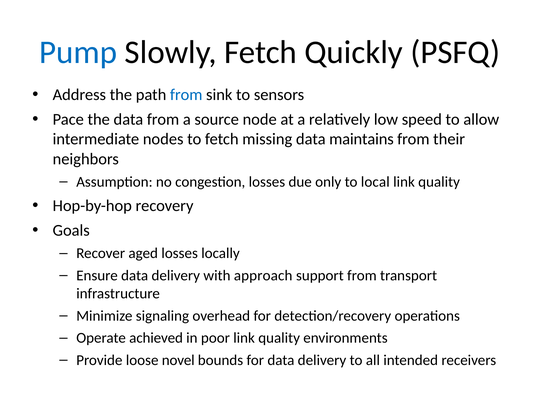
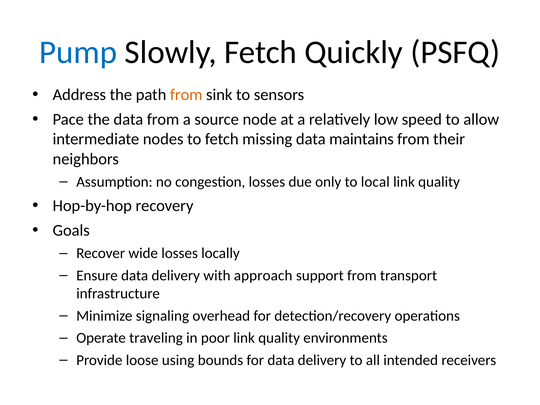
from colour: blue -> orange (186, 95)
aged: aged -> wide (143, 253)
achieved: achieved -> traveling (156, 338)
novel: novel -> using (178, 360)
